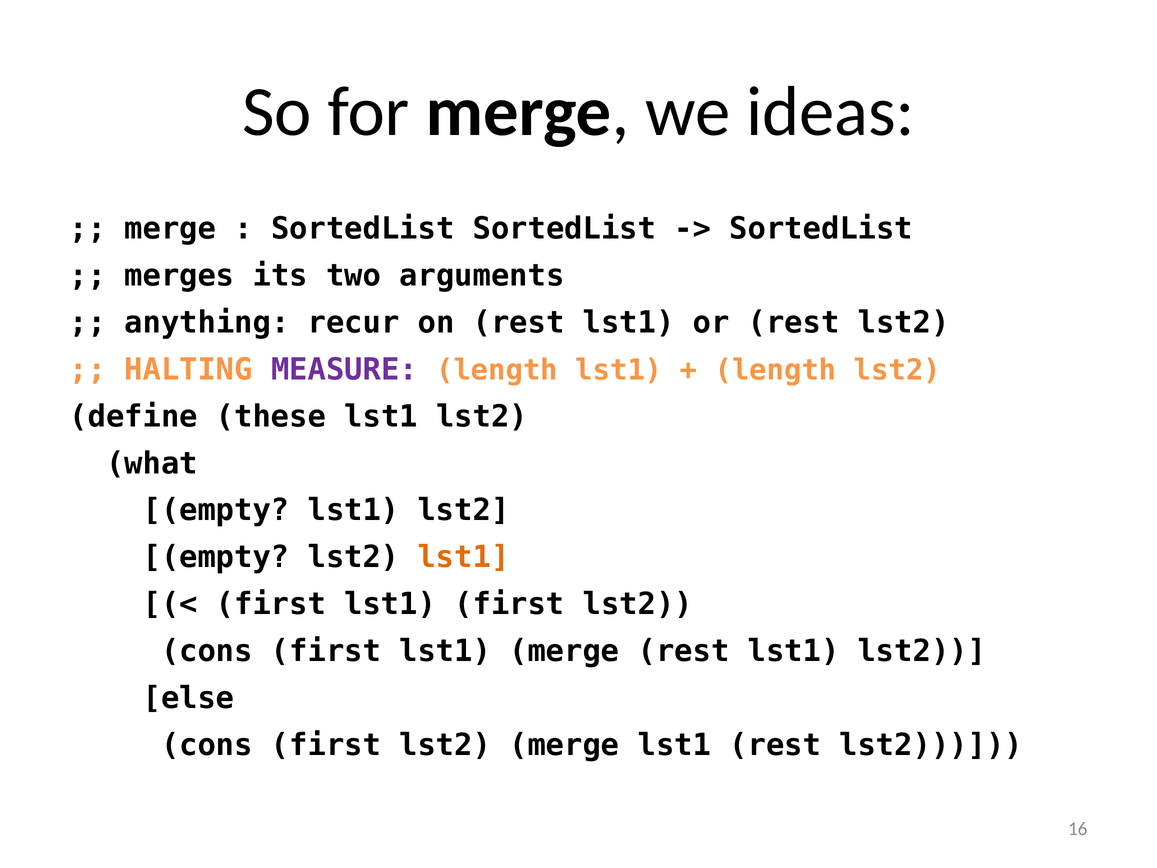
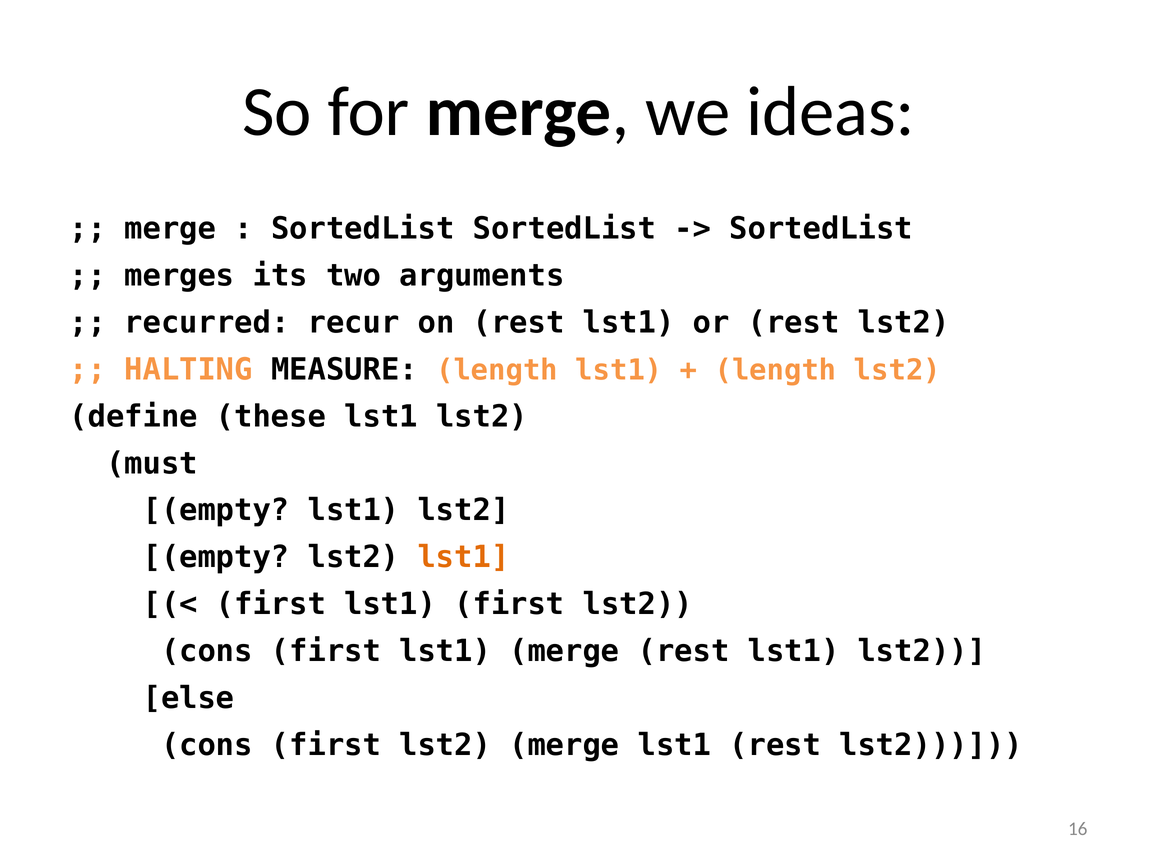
anything: anything -> recurred (207, 323)
MEASURE colour: purple -> black (344, 369)
what: what -> must (152, 463)
